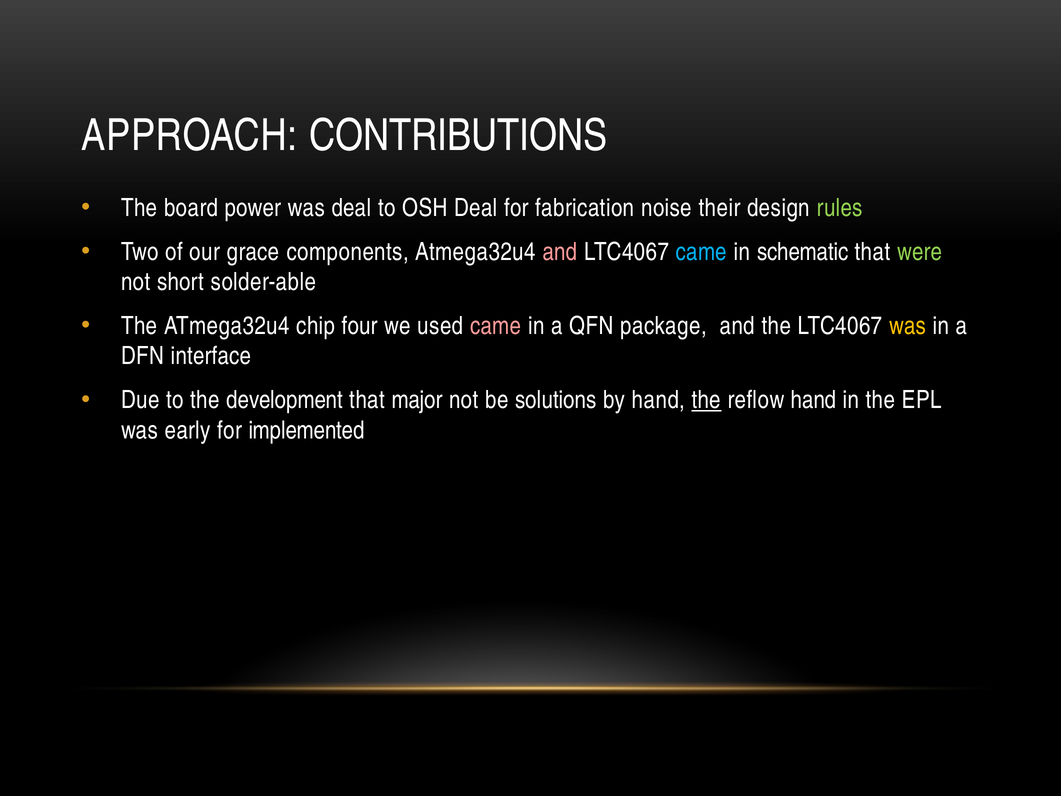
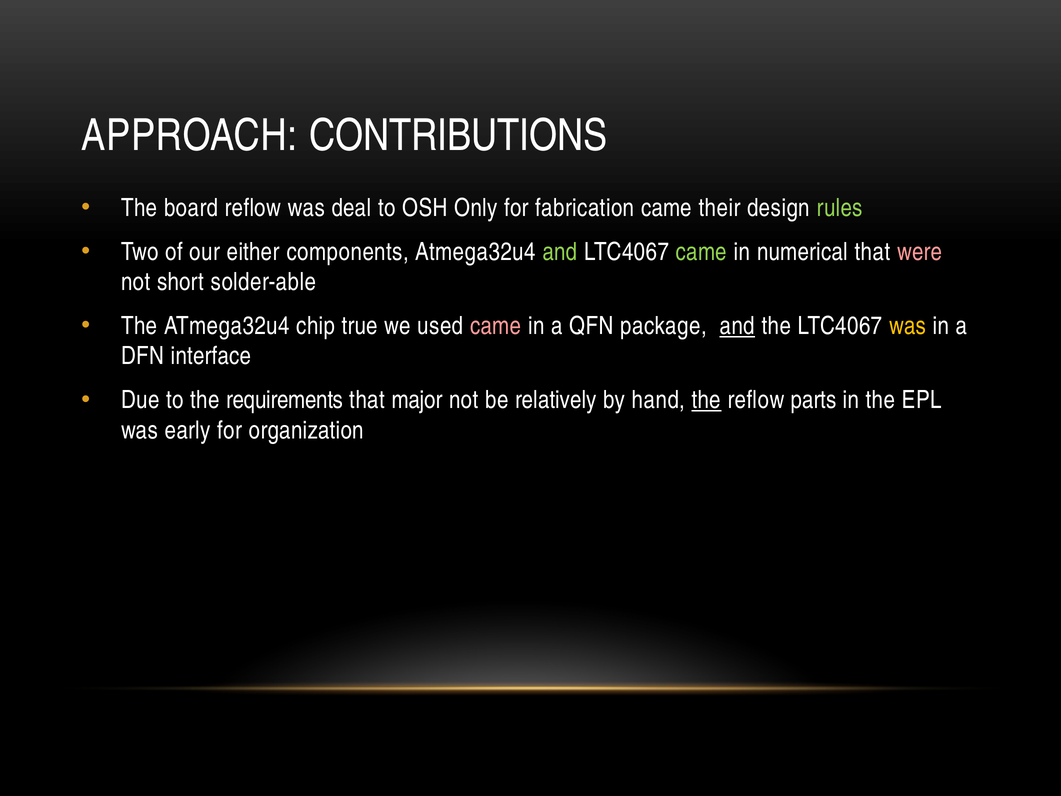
board power: power -> reflow (253, 208)
OSH Deal: Deal -> Only (476, 208)
fabrication noise: noise -> came (667, 208)
grace: grace -> either (253, 252)
and colour: pink -> light green (560, 252)
came colour: light blue -> light green (701, 252)
schematic: schematic -> numerical (802, 252)
were colour: light green -> pink (920, 252)
four: four -> true (360, 326)
and underline: none -> present (737, 326)
development: development -> requirements (285, 400)
solutions: solutions -> relatively (556, 400)
reflow hand: hand -> parts (814, 400)
implemented: implemented -> organization (306, 430)
